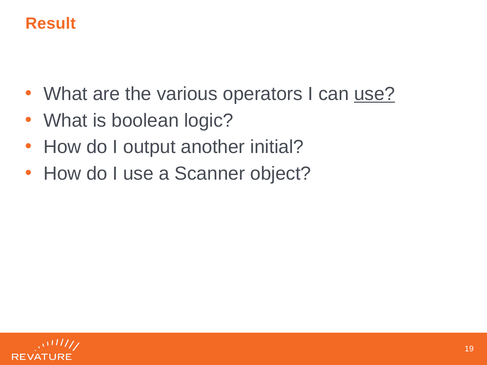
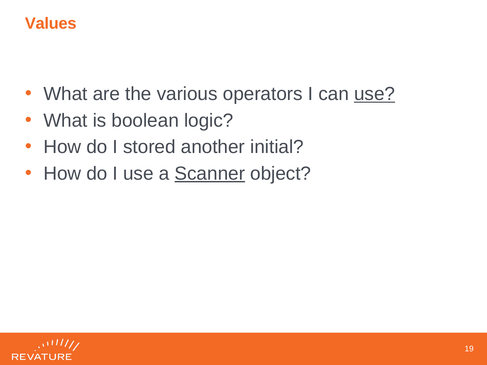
Result: Result -> Values (51, 23)
output: output -> stored (149, 147)
Scanner underline: none -> present (210, 174)
